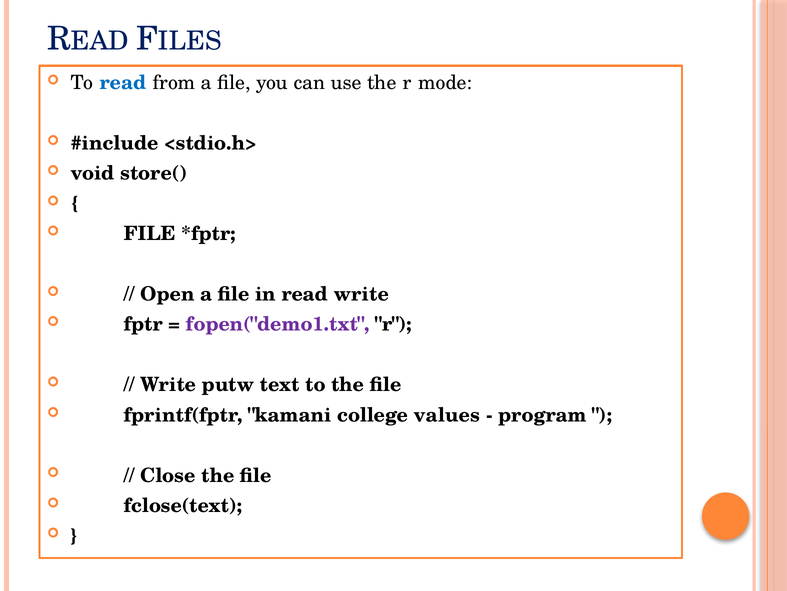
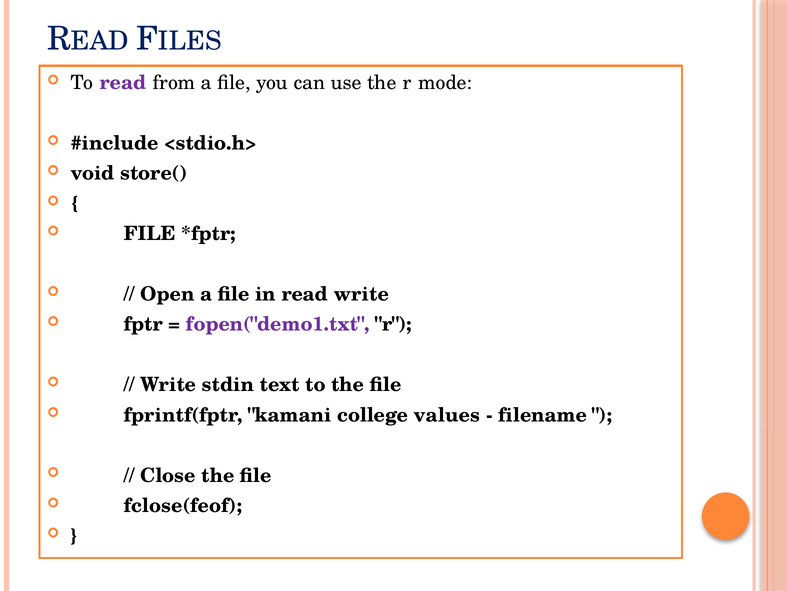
read colour: blue -> purple (123, 83)
putw: putw -> stdin (228, 384)
program: program -> filename (543, 415)
fclose(text: fclose(text -> fclose(feof (183, 505)
